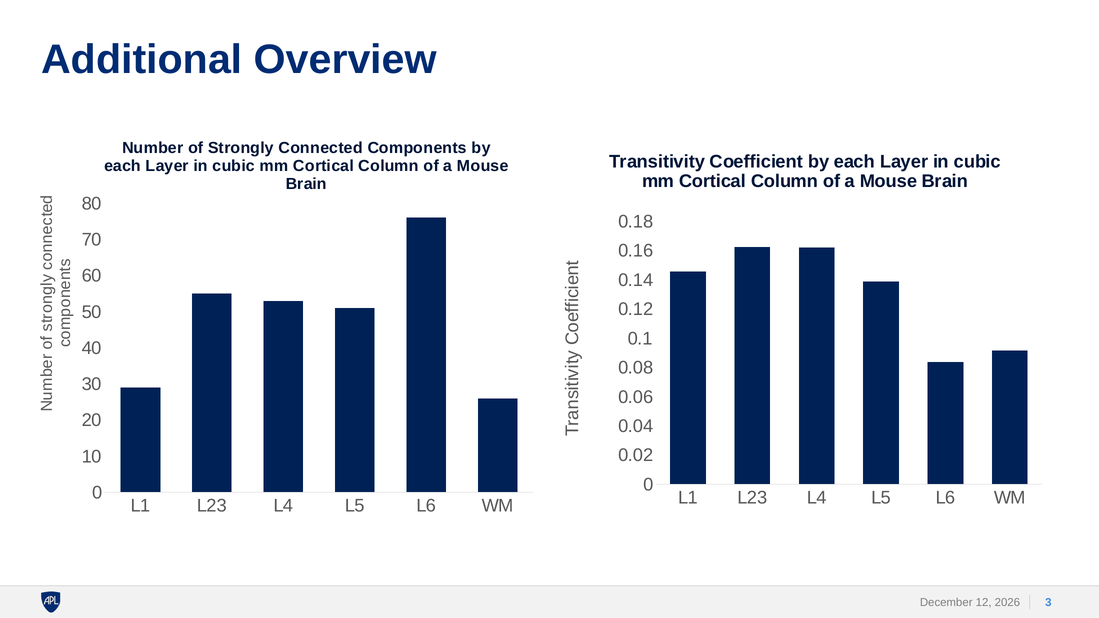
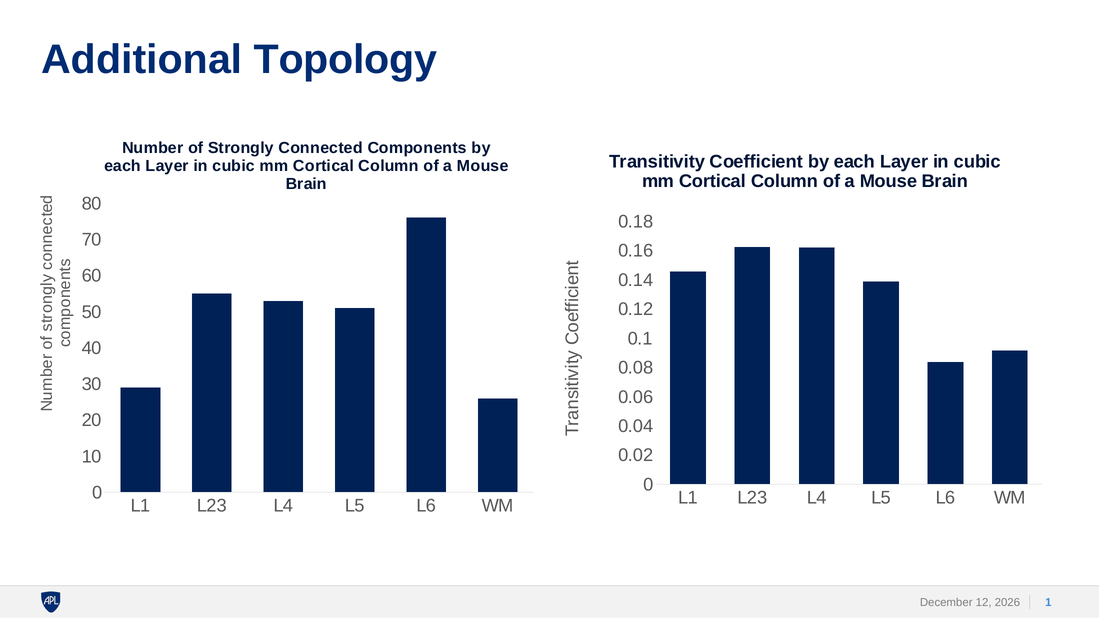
Overview: Overview -> Topology (345, 60)
3: 3 -> 1 (1048, 603)
